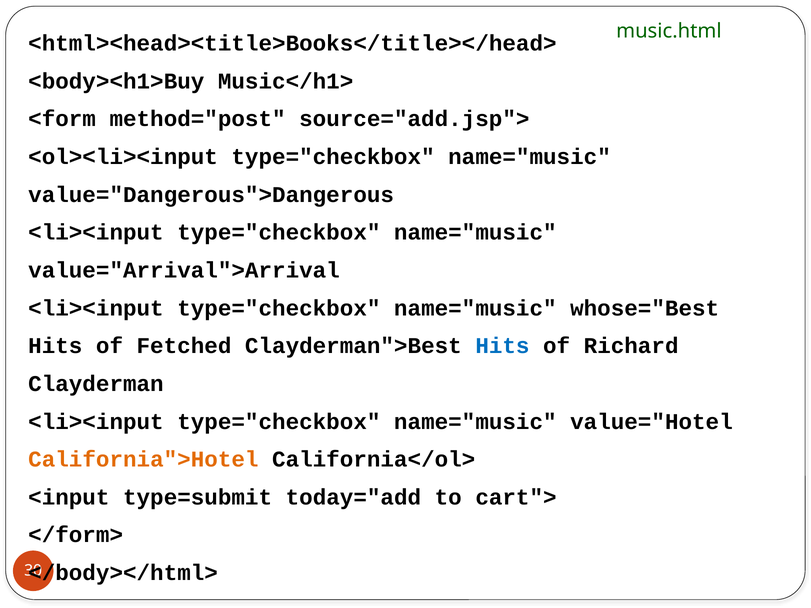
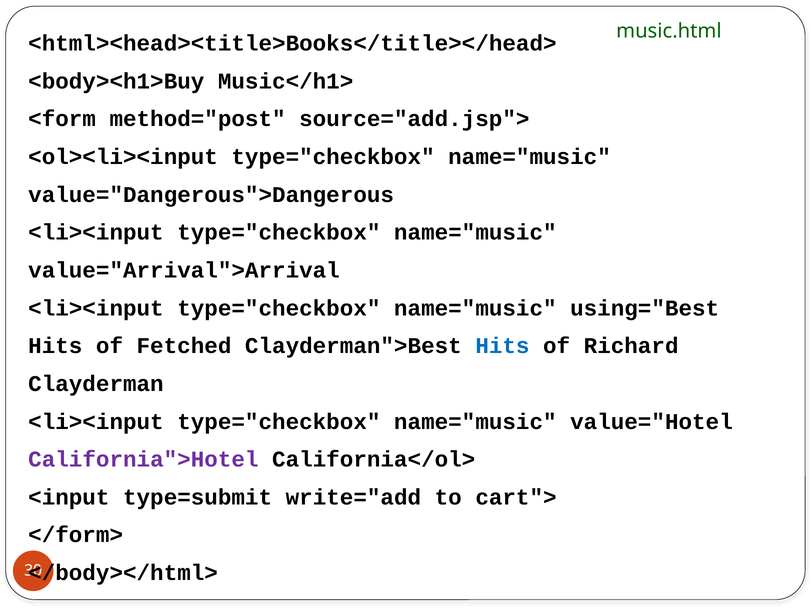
whose="Best: whose="Best -> using="Best (645, 308)
California">Hotel colour: orange -> purple (143, 460)
today="add: today="add -> write="add (353, 497)
